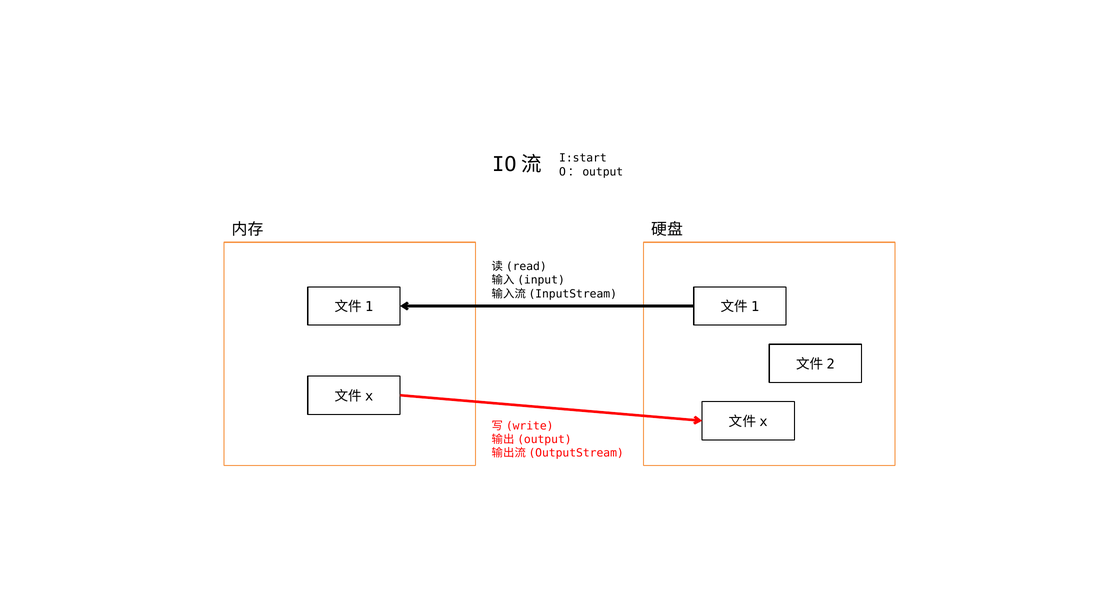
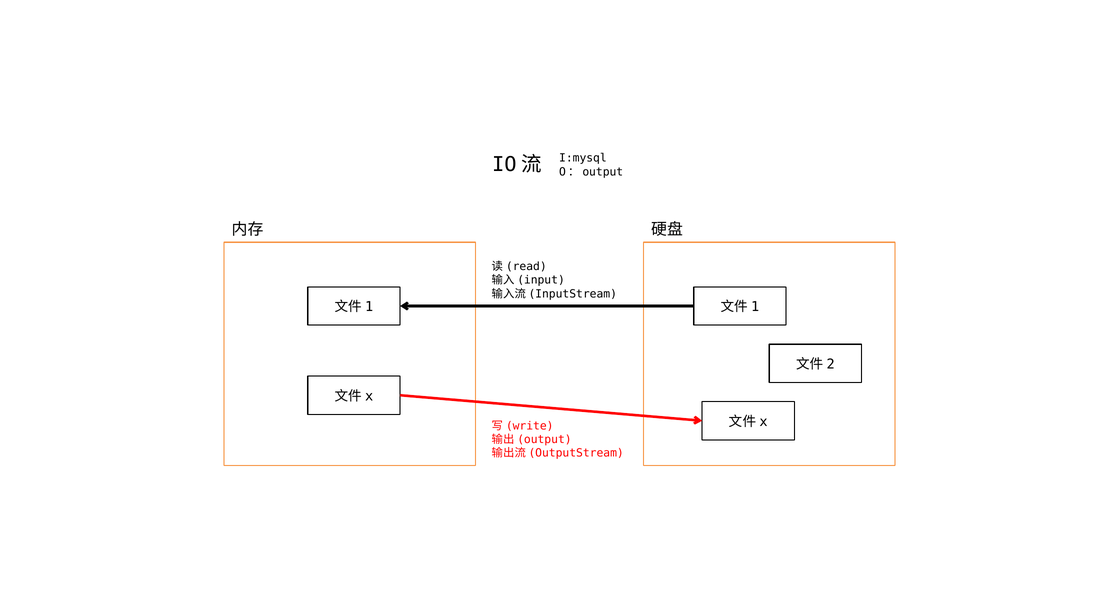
I:start: I:start -> I:mysql (583, 158)
